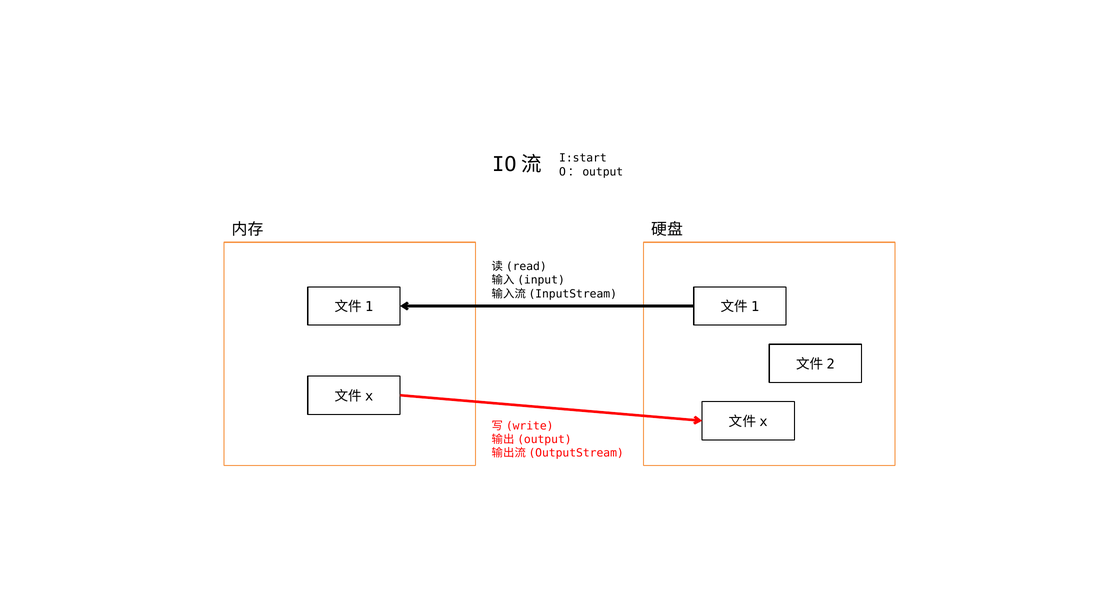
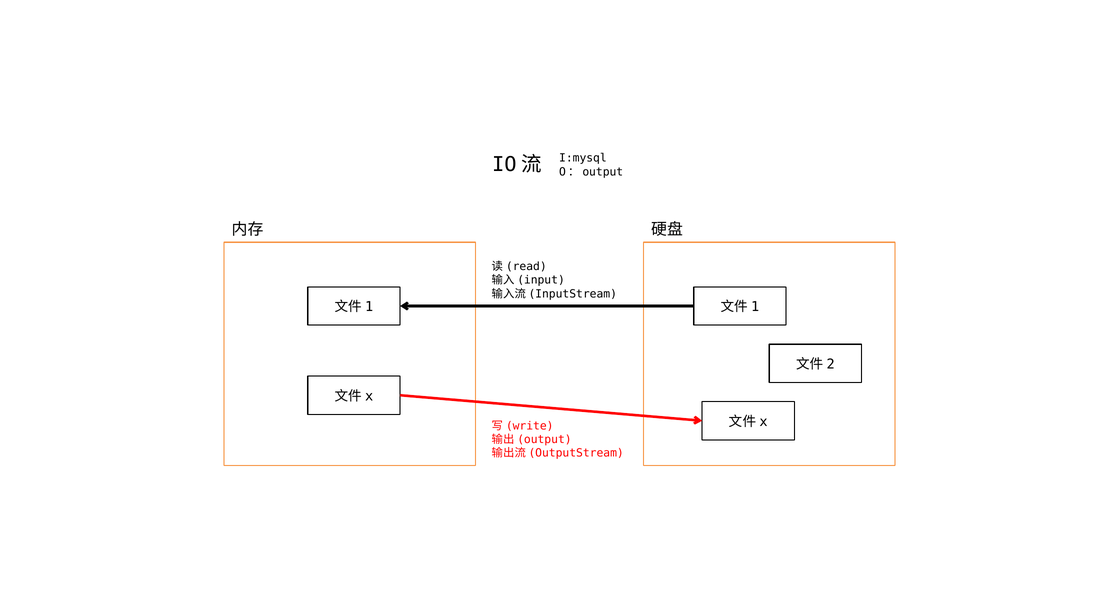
I:start: I:start -> I:mysql (583, 158)
